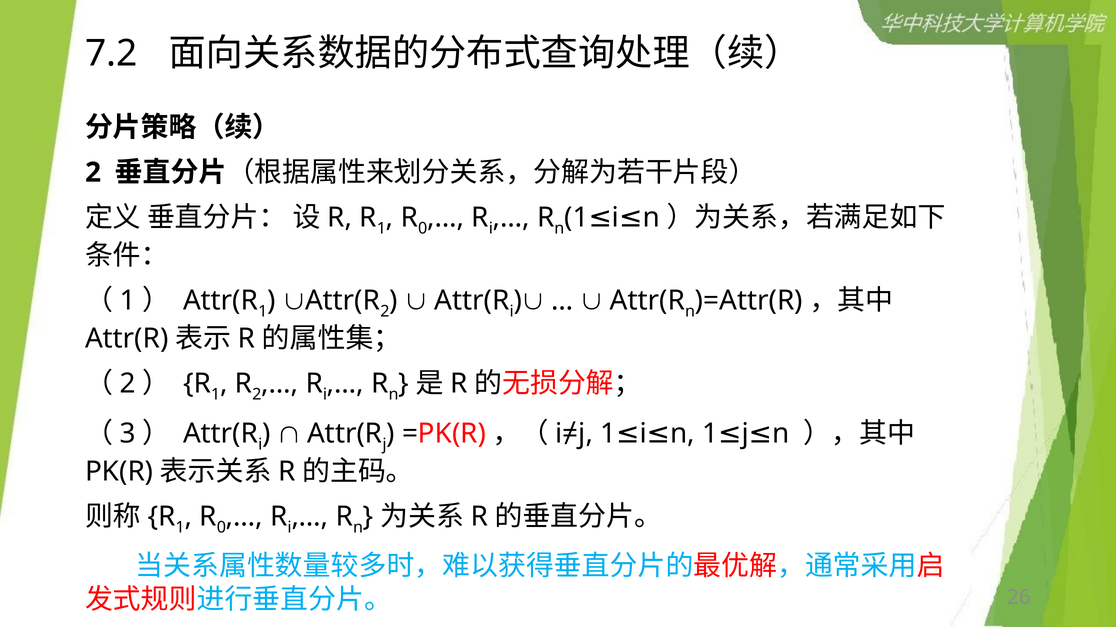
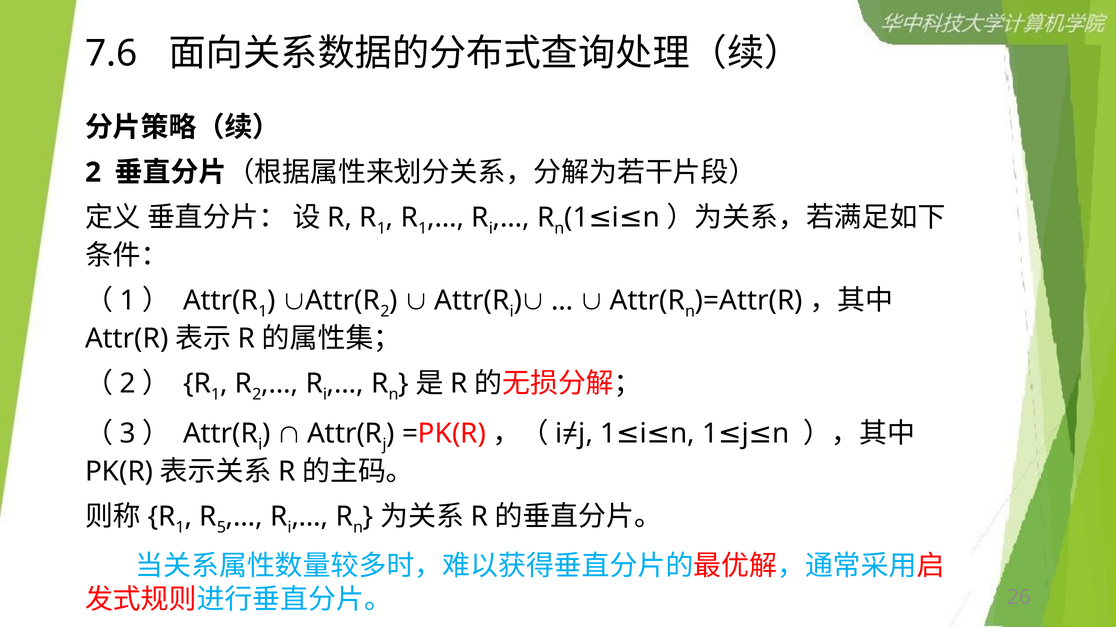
7.2: 7.2 -> 7.6 (111, 54)
0: 0 -> 1 (423, 229)
0: 0 -> 5 (221, 528)
